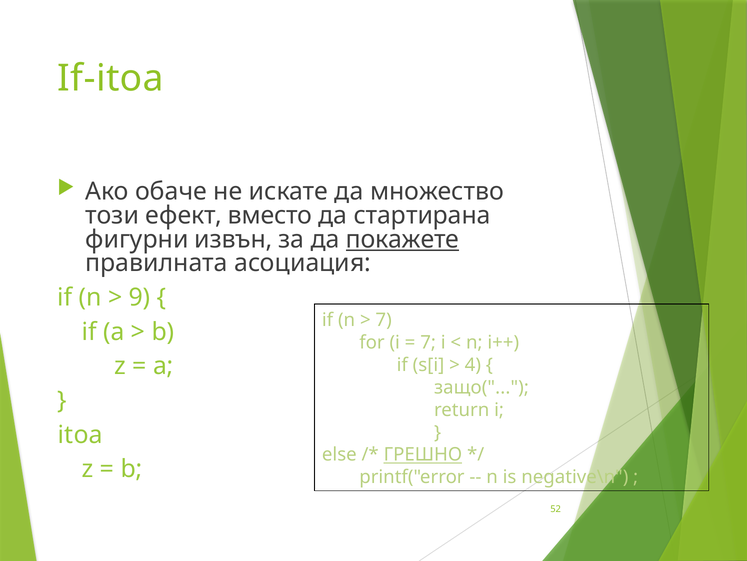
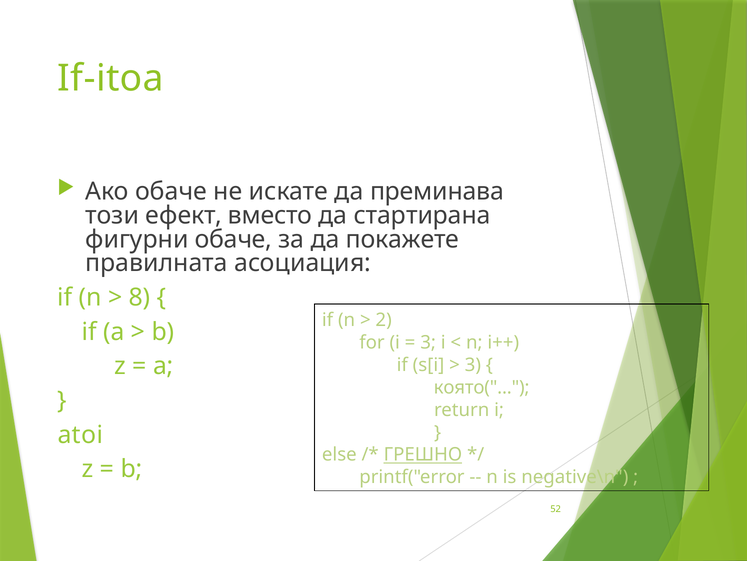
множество: множество -> преминава (437, 191)
фигурни извън: извън -> обаче (233, 239)
покажете underline: present -> none (403, 239)
9: 9 -> 8 (140, 297)
7: 7 -> 2 (384, 320)
7: 7 -> 3 (428, 342)
4: 4 -> 3 (473, 365)
защо(: защо( -> която( (482, 387)
itoa: itoa -> atoi (80, 434)
